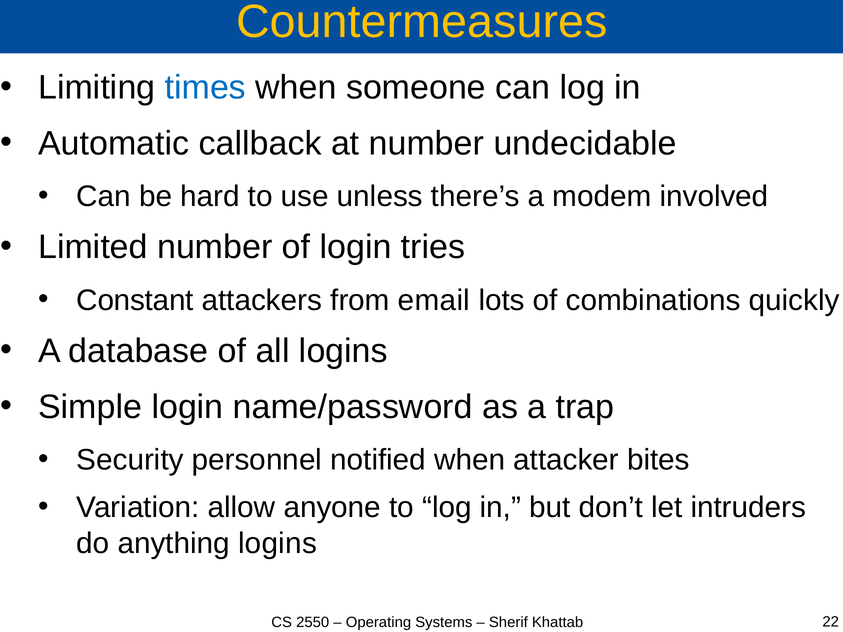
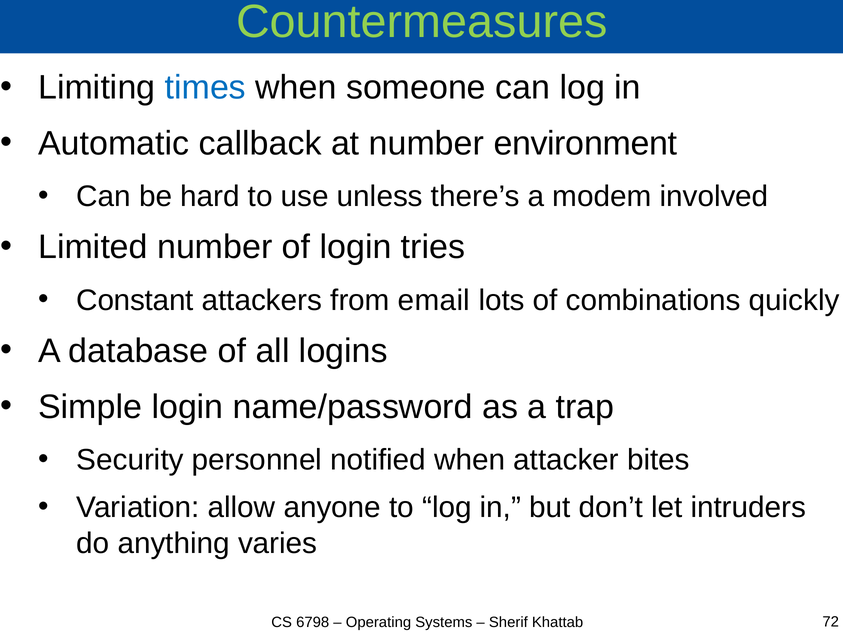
Countermeasures colour: yellow -> light green (422, 22)
undecidable: undecidable -> environment (585, 144)
anything logins: logins -> varies (278, 543)
2550: 2550 -> 6798 (313, 623)
22: 22 -> 72 (831, 622)
